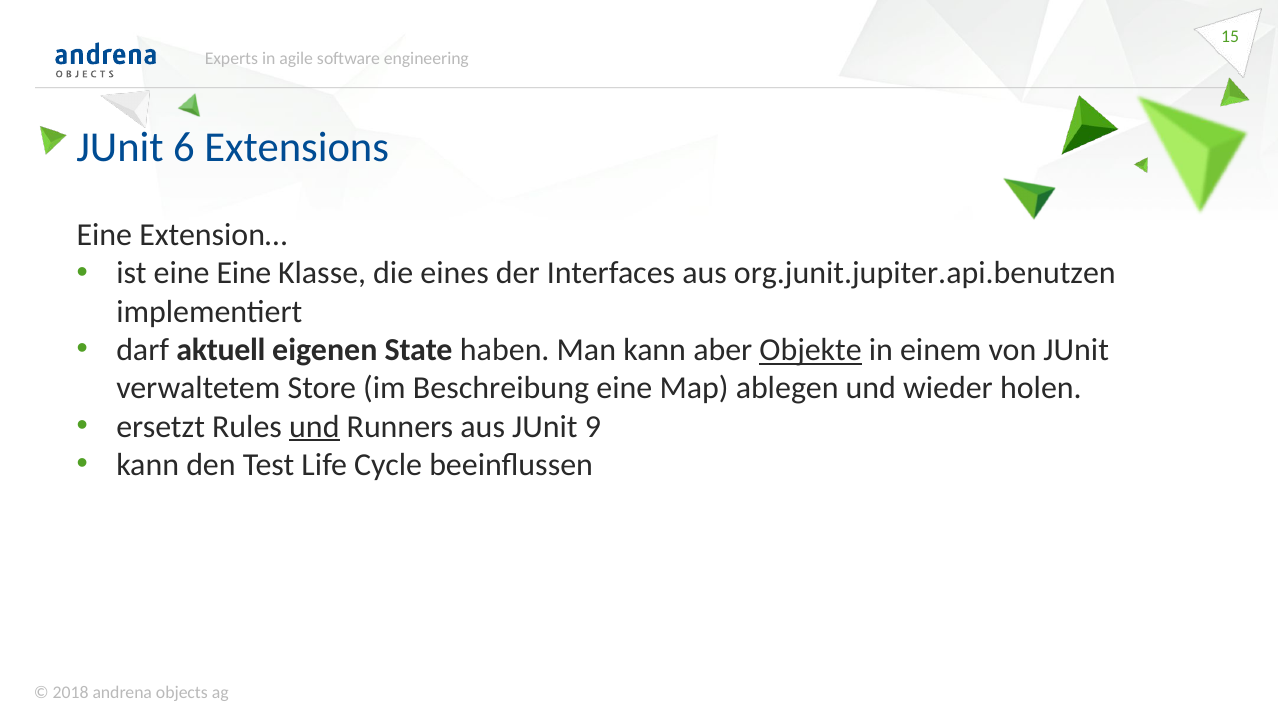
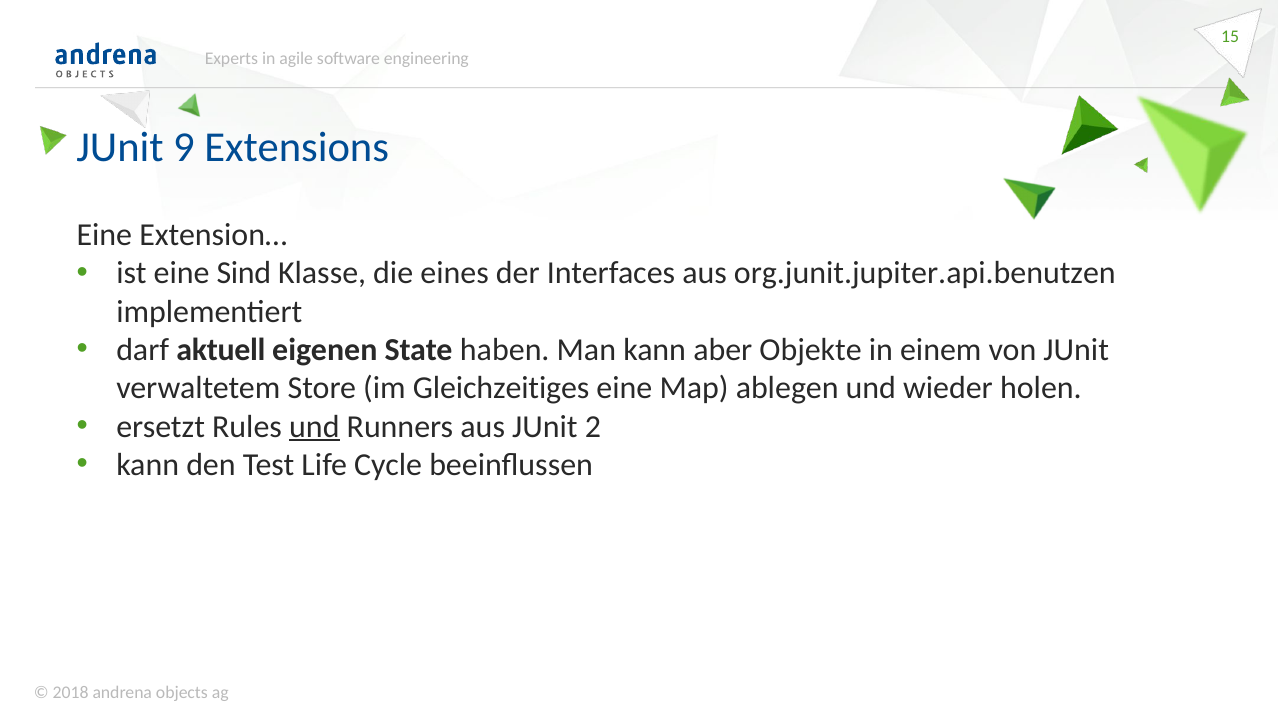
6: 6 -> 9 (184, 147)
eine Eine: Eine -> Sind (244, 273)
Objekte underline: present -> none (811, 350)
Beschreibung: Beschreibung -> Gleichzeitiges (501, 388)
9: 9 -> 2 (593, 427)
